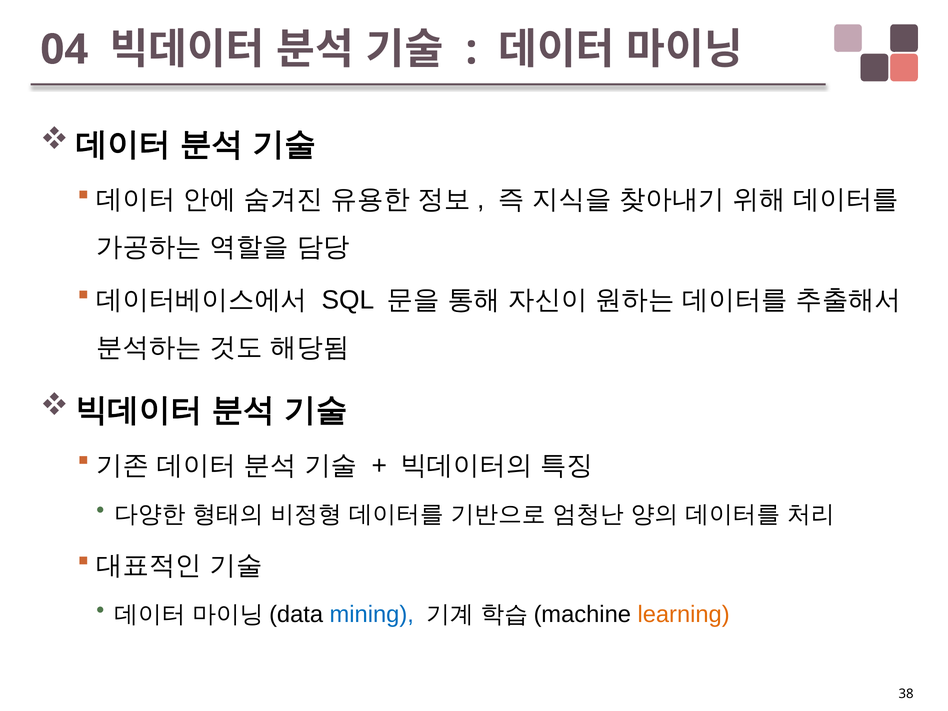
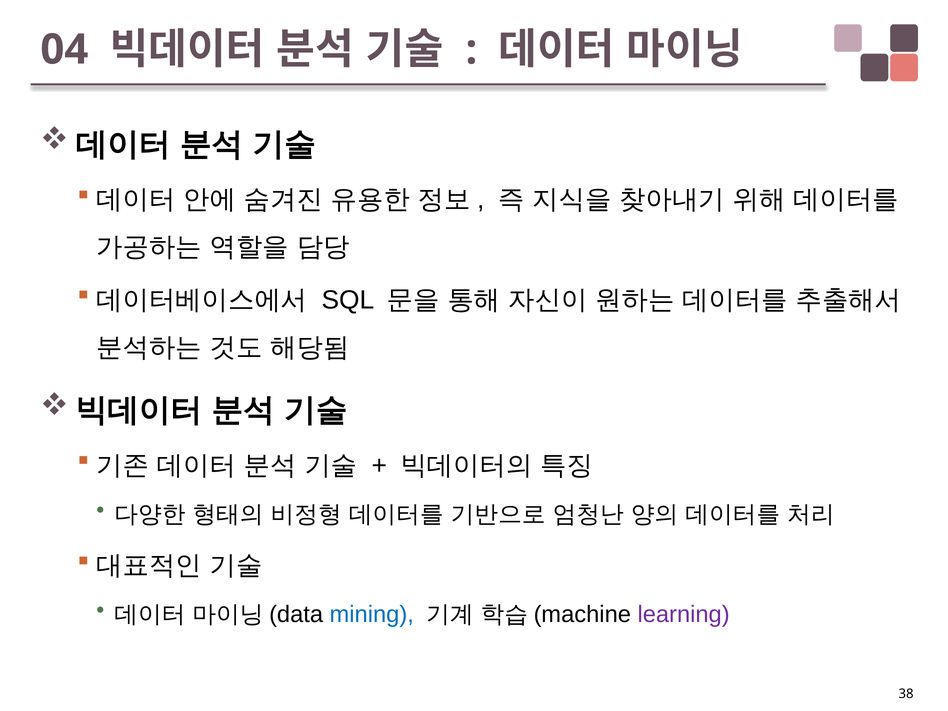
learning colour: orange -> purple (684, 614)
